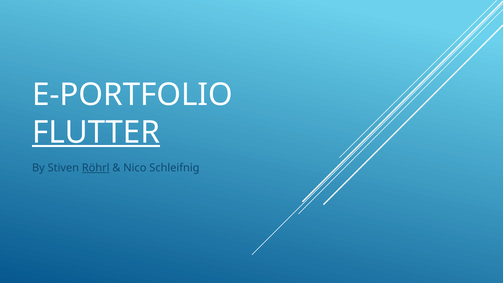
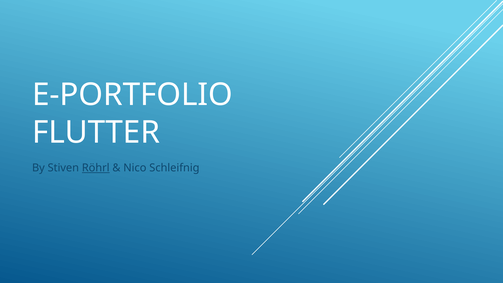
FLUTTER underline: present -> none (96, 132)
